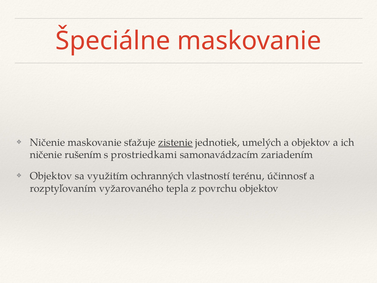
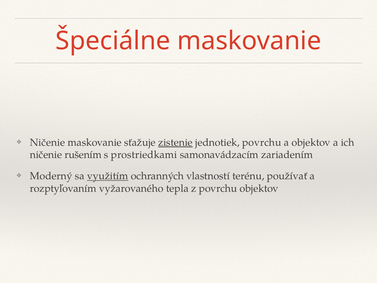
jednotiek umelých: umelých -> povrchu (262, 142)
Objektov: Objektov -> Moderný (51, 176)
využitím underline: none -> present (108, 176)
účinnosť: účinnosť -> používať (287, 176)
